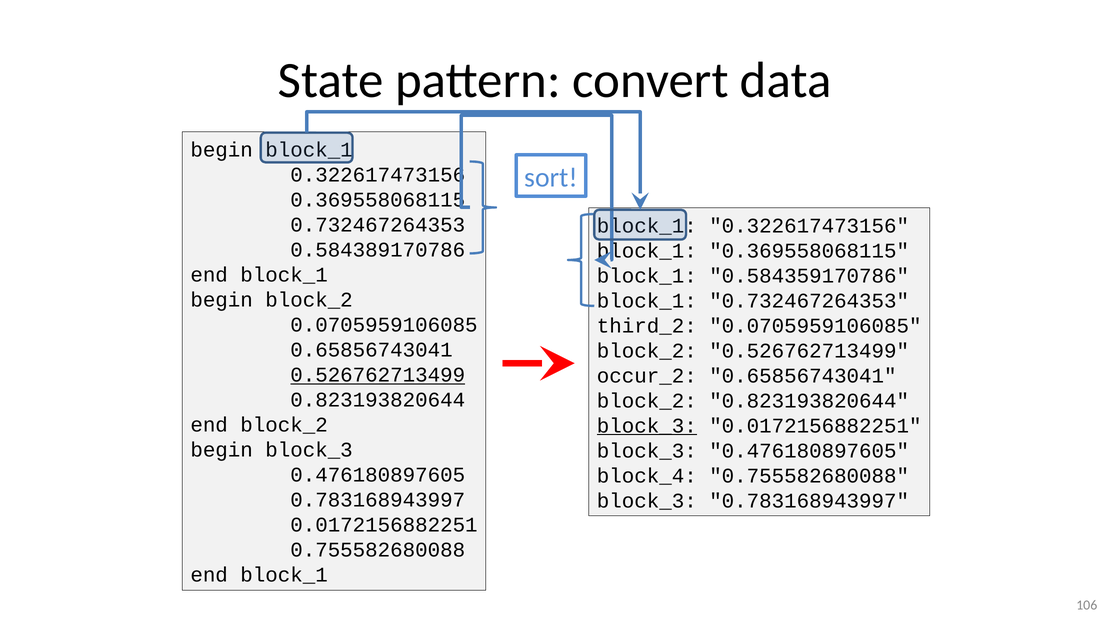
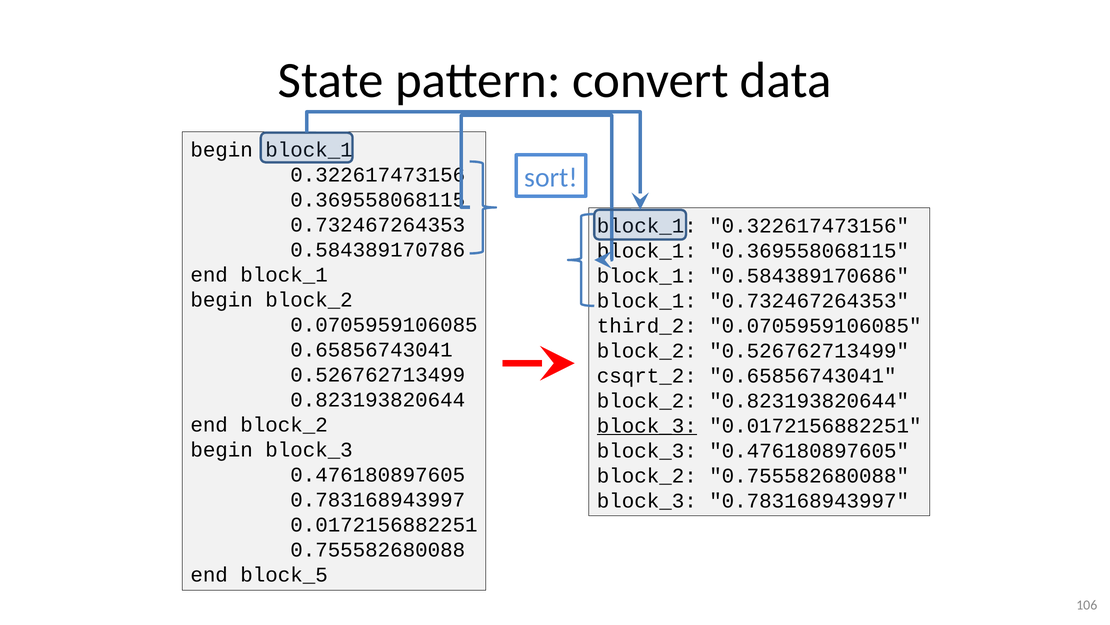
0.584359170786: 0.584359170786 -> 0.584389170686 (809, 275)
0.526762713499 underline: present -> none (378, 375)
occur_2: occur_2 -> csqrt_2 (647, 375)
block_4: block_4 -> block_2 (647, 475)
block_1: block_1 -> block_5 (284, 574)
